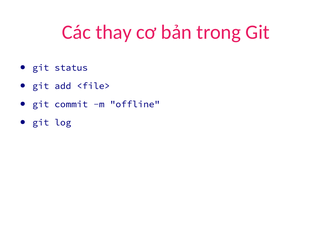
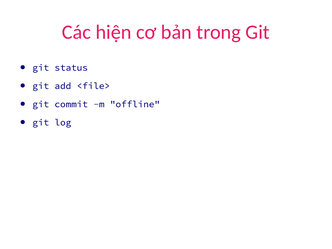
thay: thay -> hiện (114, 32)
